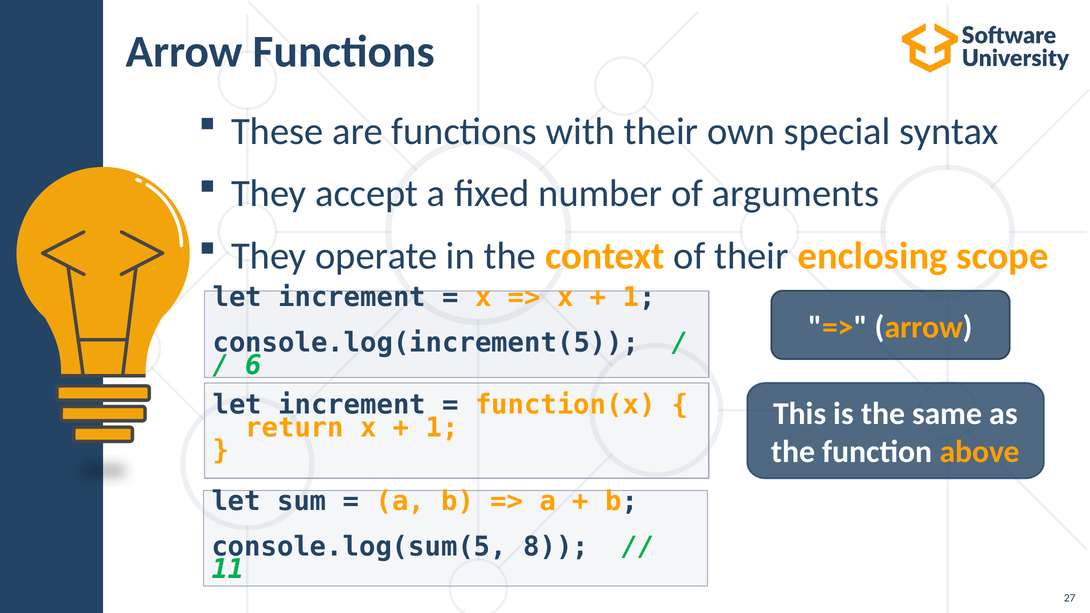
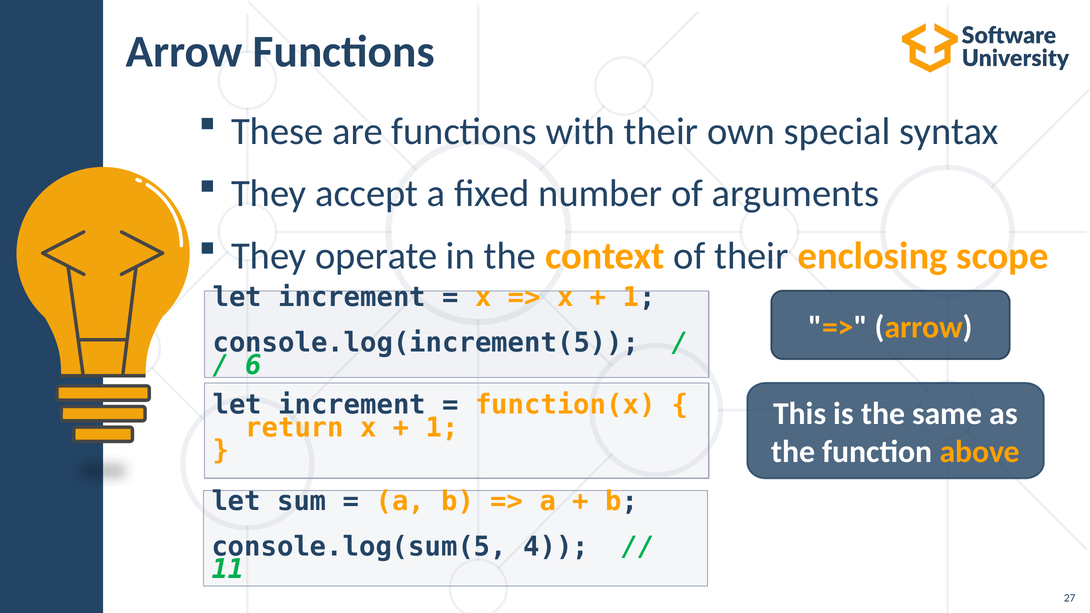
8: 8 -> 4 (556, 547)
